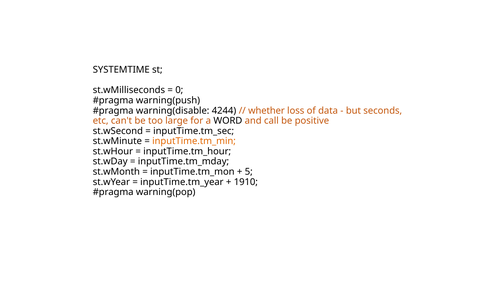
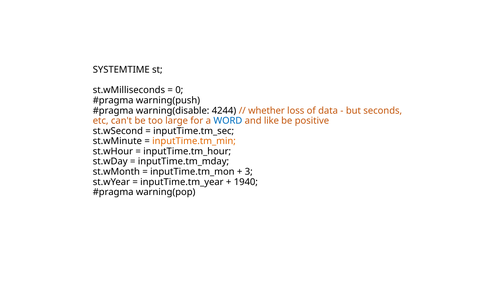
WORD colour: black -> blue (228, 121)
call: call -> like (271, 121)
5: 5 -> 3 (249, 172)
1910: 1910 -> 1940 (246, 182)
